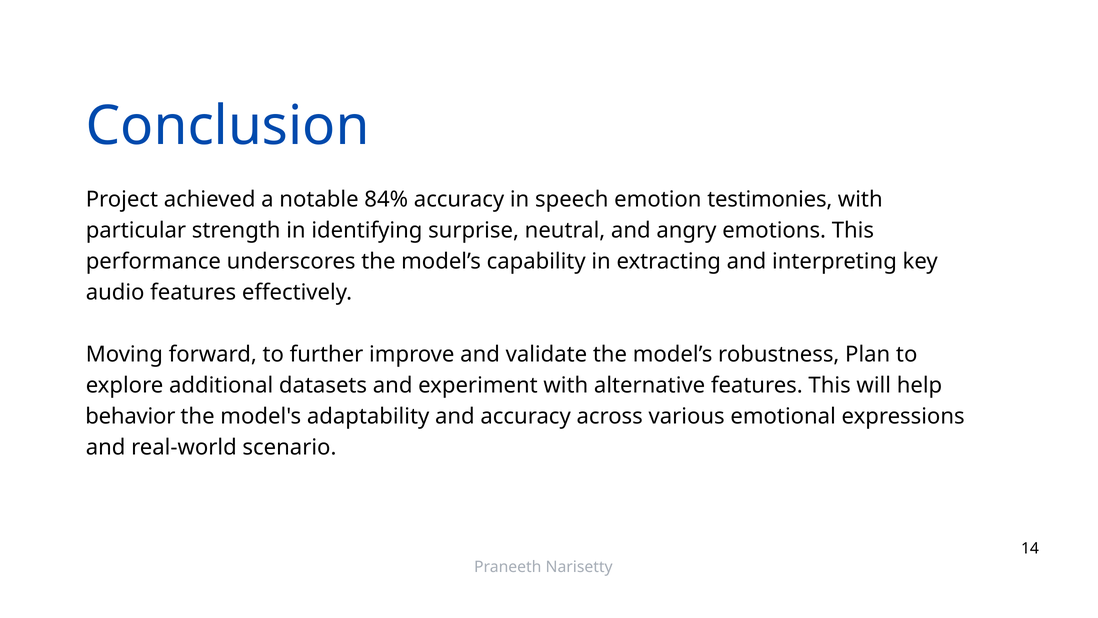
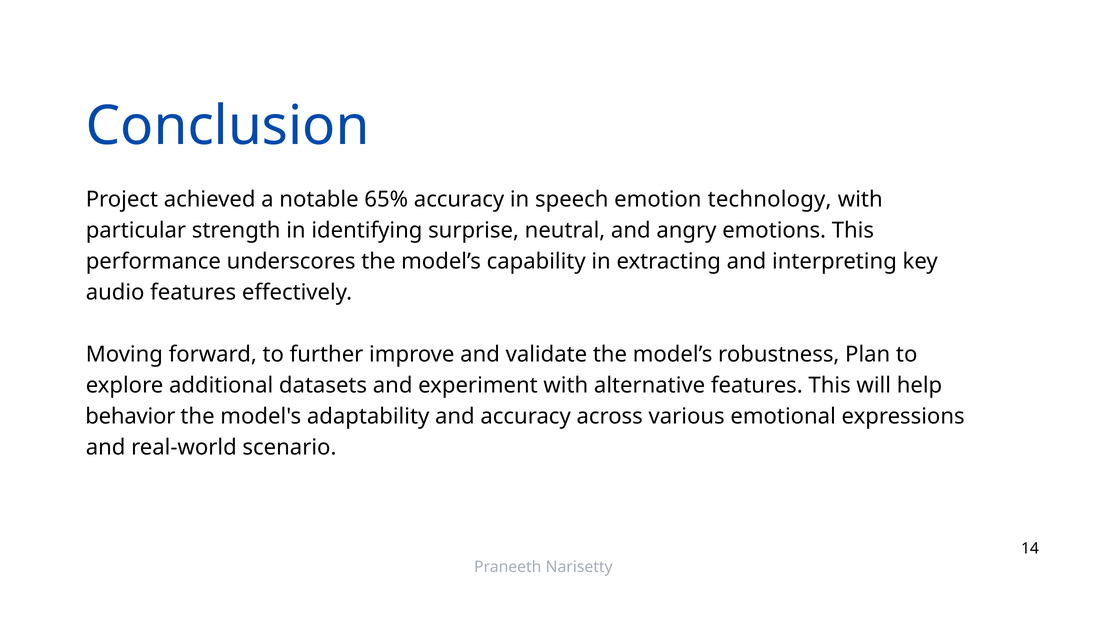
84%: 84% -> 65% (386, 199)
testimonies: testimonies -> technology (770, 199)
